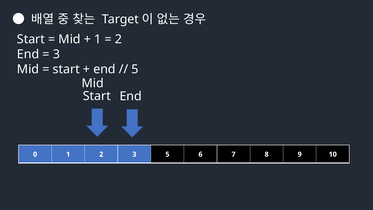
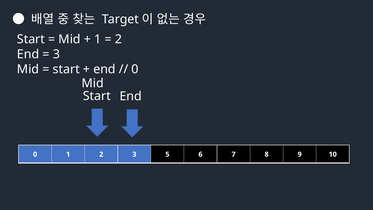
5: 5 -> 0 (135, 69)
